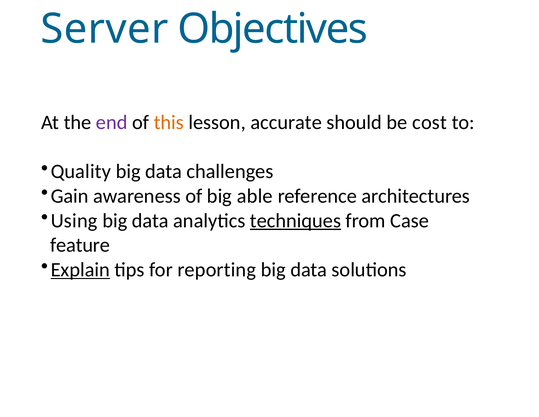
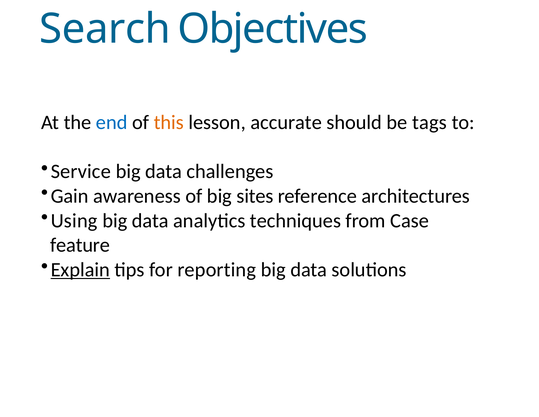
Server: Server -> Search (105, 29)
end colour: purple -> blue (112, 122)
cost: cost -> tags (430, 122)
Quality: Quality -> Service (81, 171)
able: able -> sites (255, 196)
techniques underline: present -> none (295, 220)
